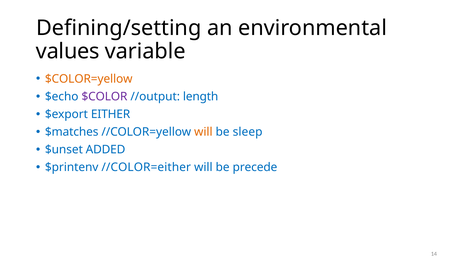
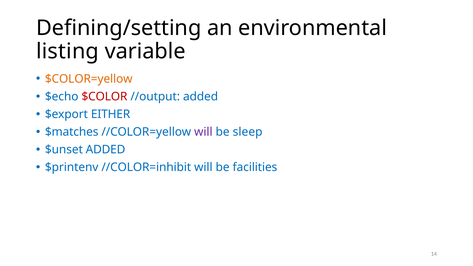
values: values -> listing (68, 51)
$COLOR colour: purple -> red (104, 97)
//output length: length -> added (201, 97)
will colour: orange -> purple (203, 132)
//COLOR=either: //COLOR=either -> //COLOR=inhibit (146, 167)
precede: precede -> facilities (255, 167)
